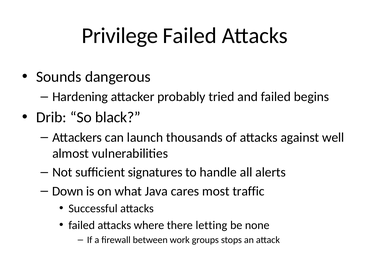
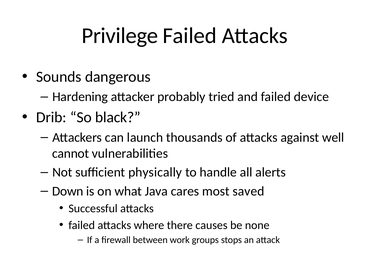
begins: begins -> device (311, 97)
almost: almost -> cannot (71, 154)
signatures: signatures -> physically (155, 173)
traffic: traffic -> saved (248, 191)
letting: letting -> causes (211, 226)
